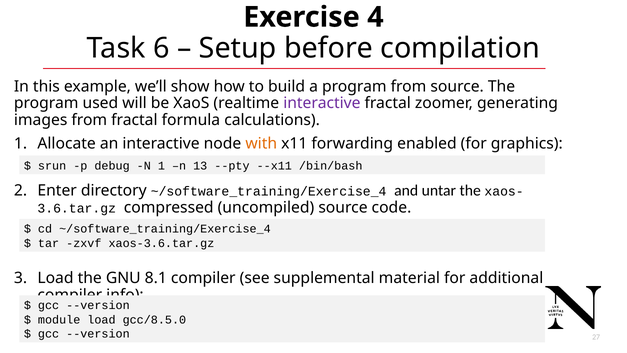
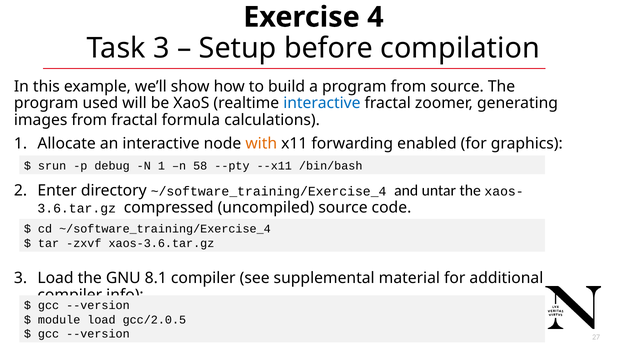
Task 6: 6 -> 3 (161, 48)
interactive colour: purple -> blue (322, 103)
13: 13 -> 58 (200, 166)
gcc/8.5.0: gcc/8.5.0 -> gcc/2.0.5 (154, 319)
